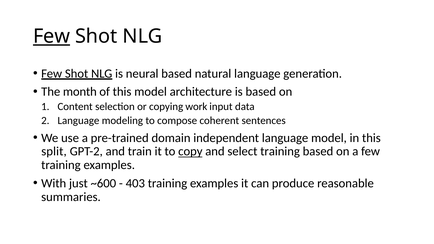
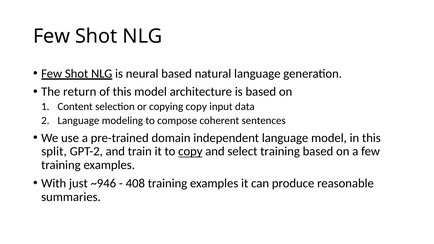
Few underline: present -> none (52, 36)
month: month -> return (80, 92)
copying work: work -> copy (196, 107)
~600: ~600 -> ~946 (103, 183)
403: 403 -> 408 (135, 183)
